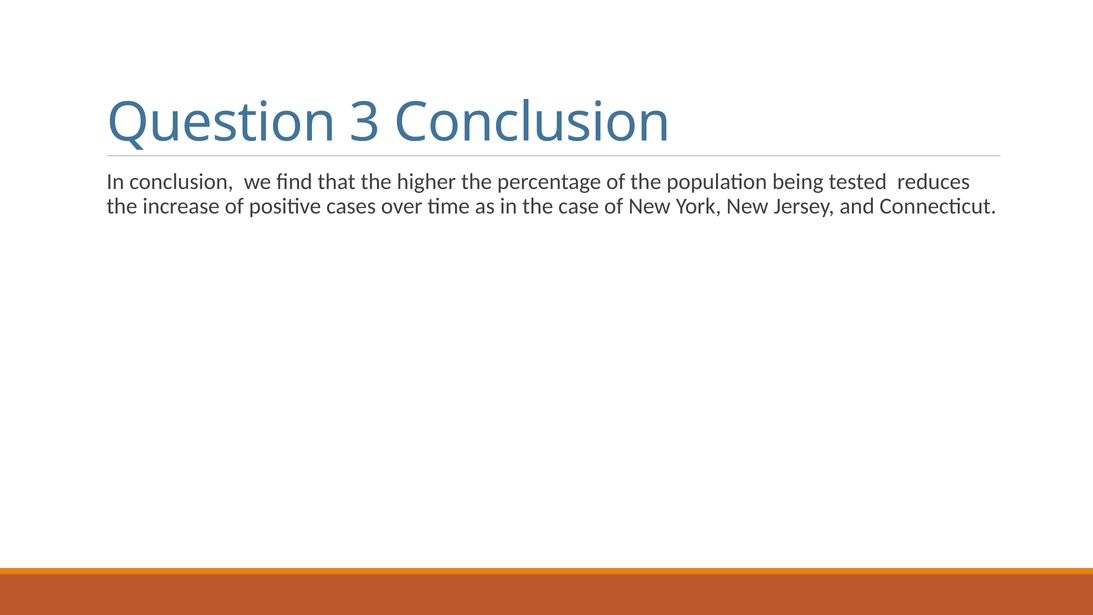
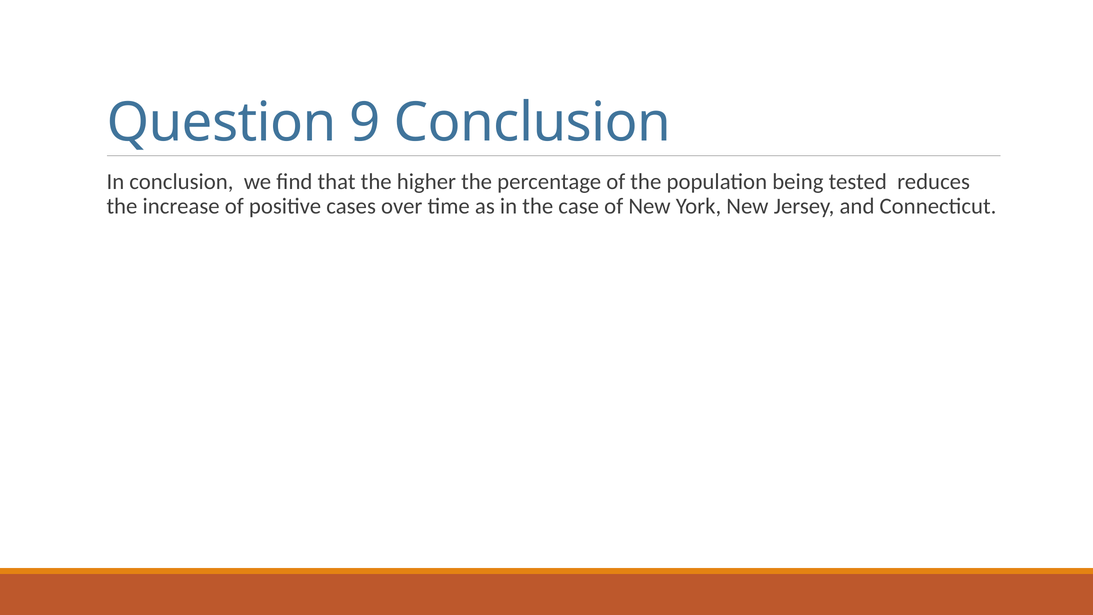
3: 3 -> 9 (365, 122)
